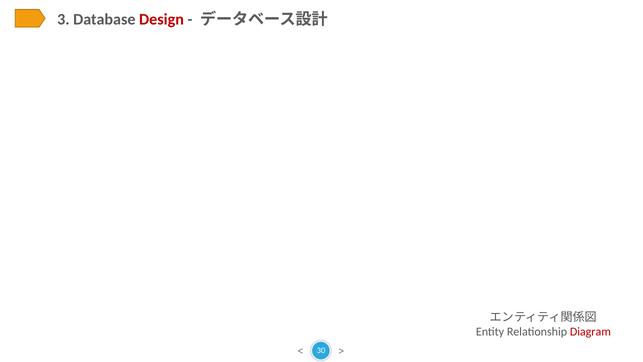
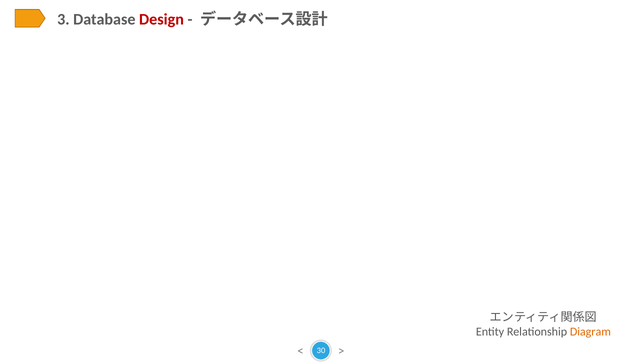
Diagram colour: red -> orange (590, 332)
